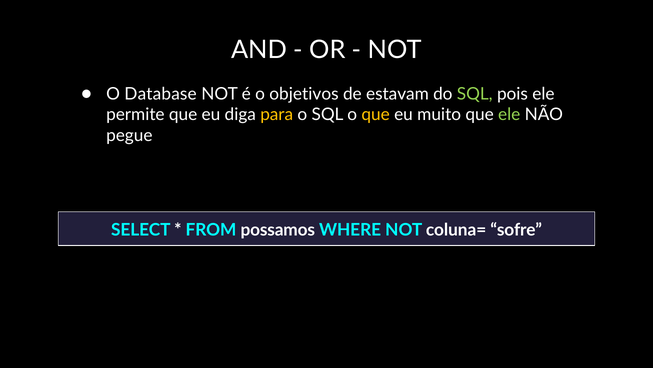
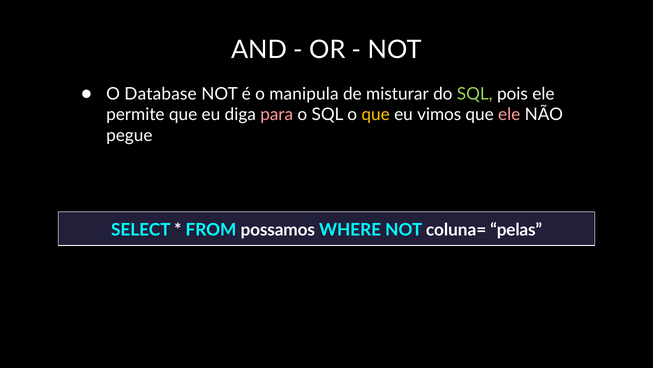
objetivos: objetivos -> manipula (304, 94)
estavam: estavam -> misturar (397, 94)
para colour: yellow -> pink (277, 115)
muito: muito -> vimos (439, 115)
ele colour: light green -> pink (509, 115)
sofre: sofre -> pelas (516, 229)
